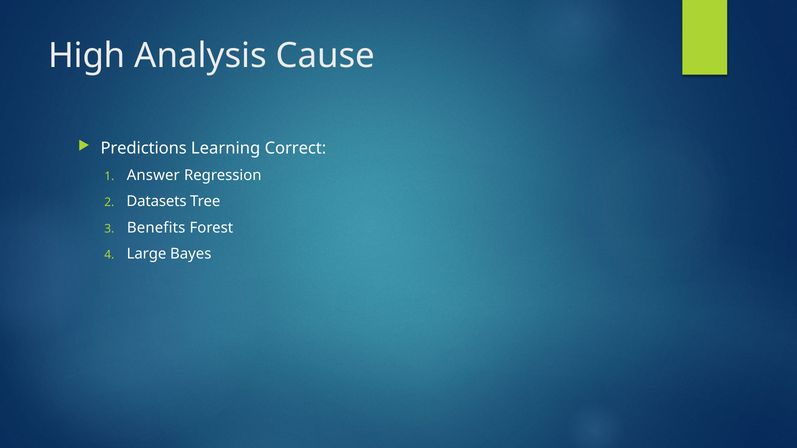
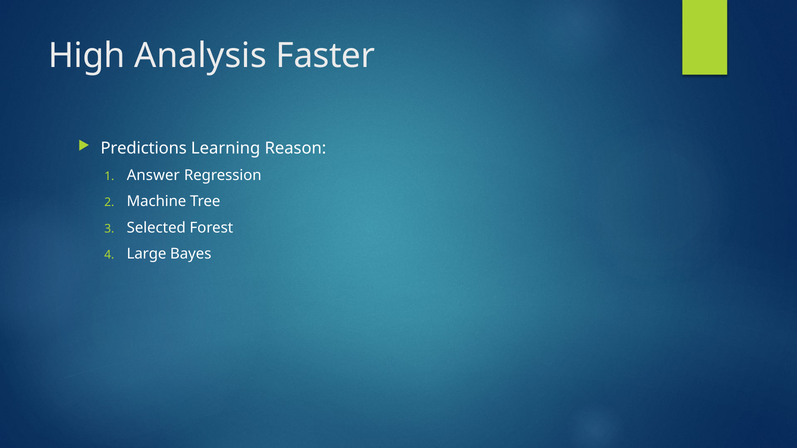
Cause: Cause -> Faster (325, 56)
Correct: Correct -> Reason (295, 148)
Datasets: Datasets -> Machine (156, 202)
Benefits: Benefits -> Selected (156, 228)
